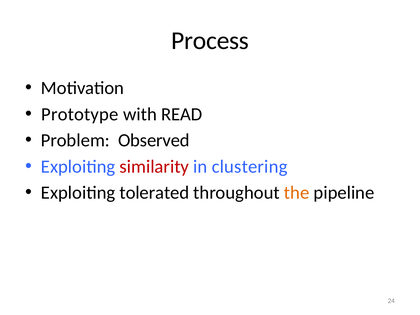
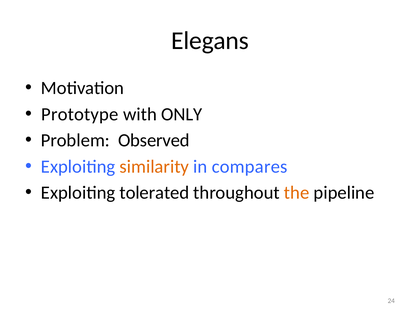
Process: Process -> Elegans (210, 41)
READ: READ -> ONLY (182, 114)
similarity colour: red -> orange (154, 167)
clustering: clustering -> compares (250, 167)
